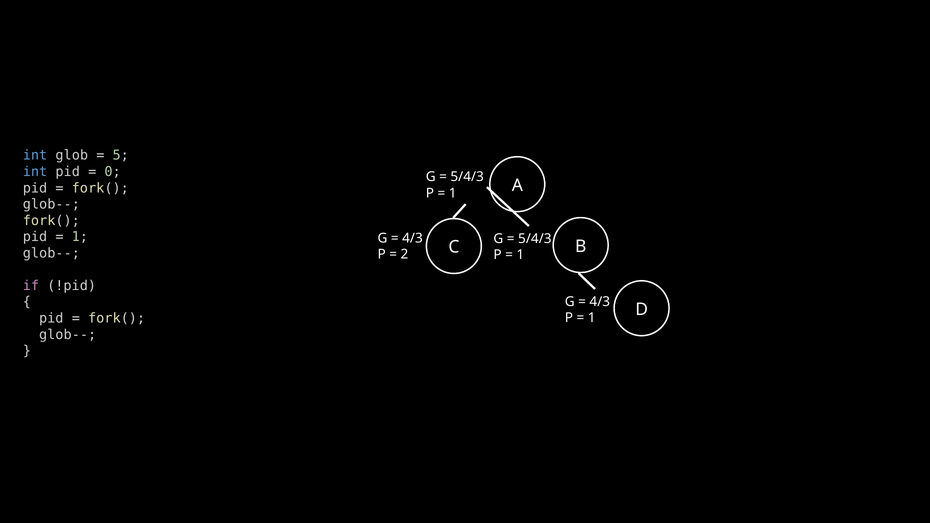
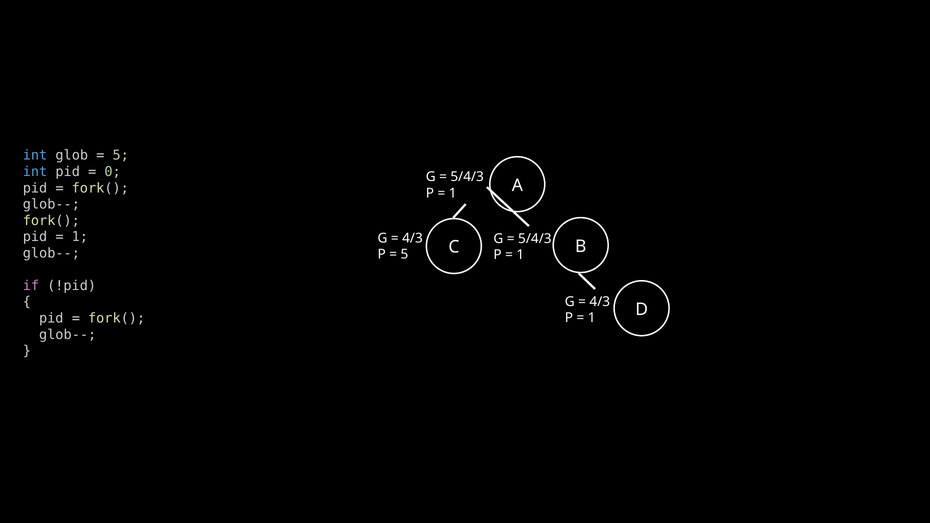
2: 2 -> 5 (404, 254)
